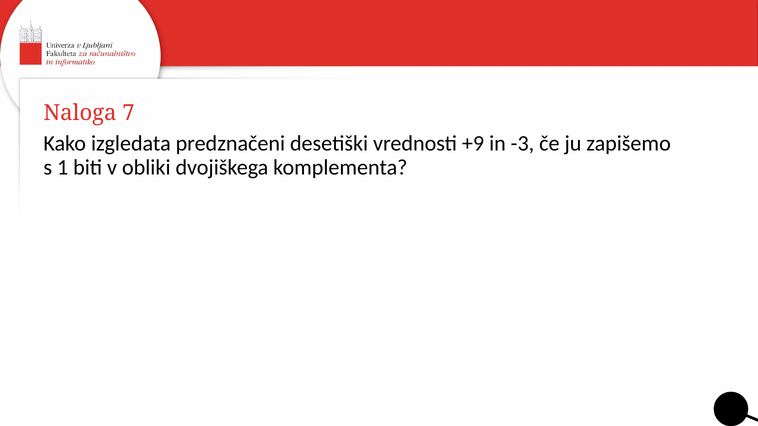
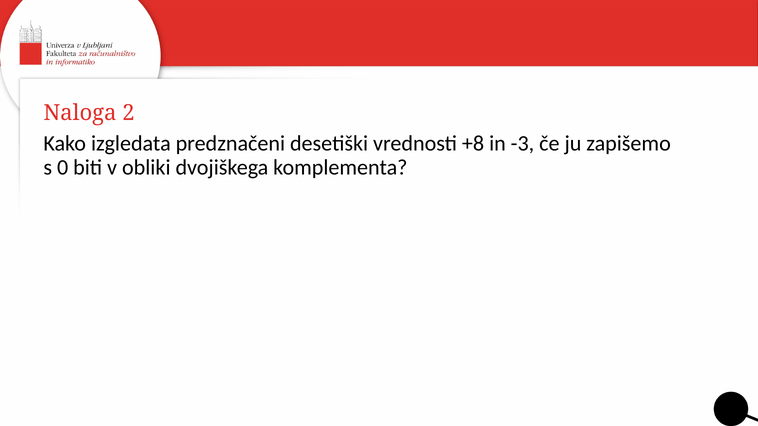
7: 7 -> 2 (128, 113)
+9: +9 -> +8 (473, 144)
1: 1 -> 0 (63, 168)
